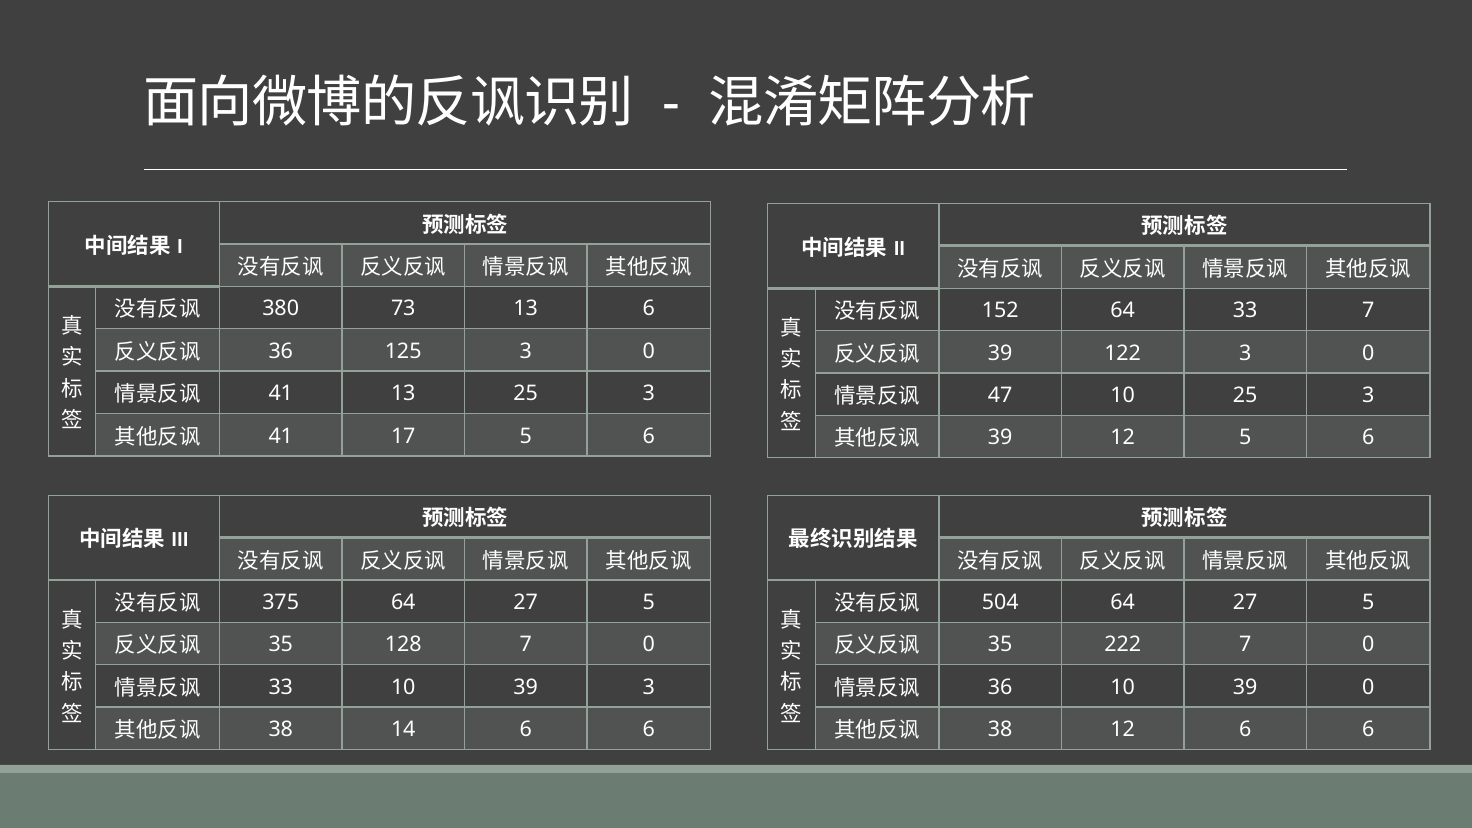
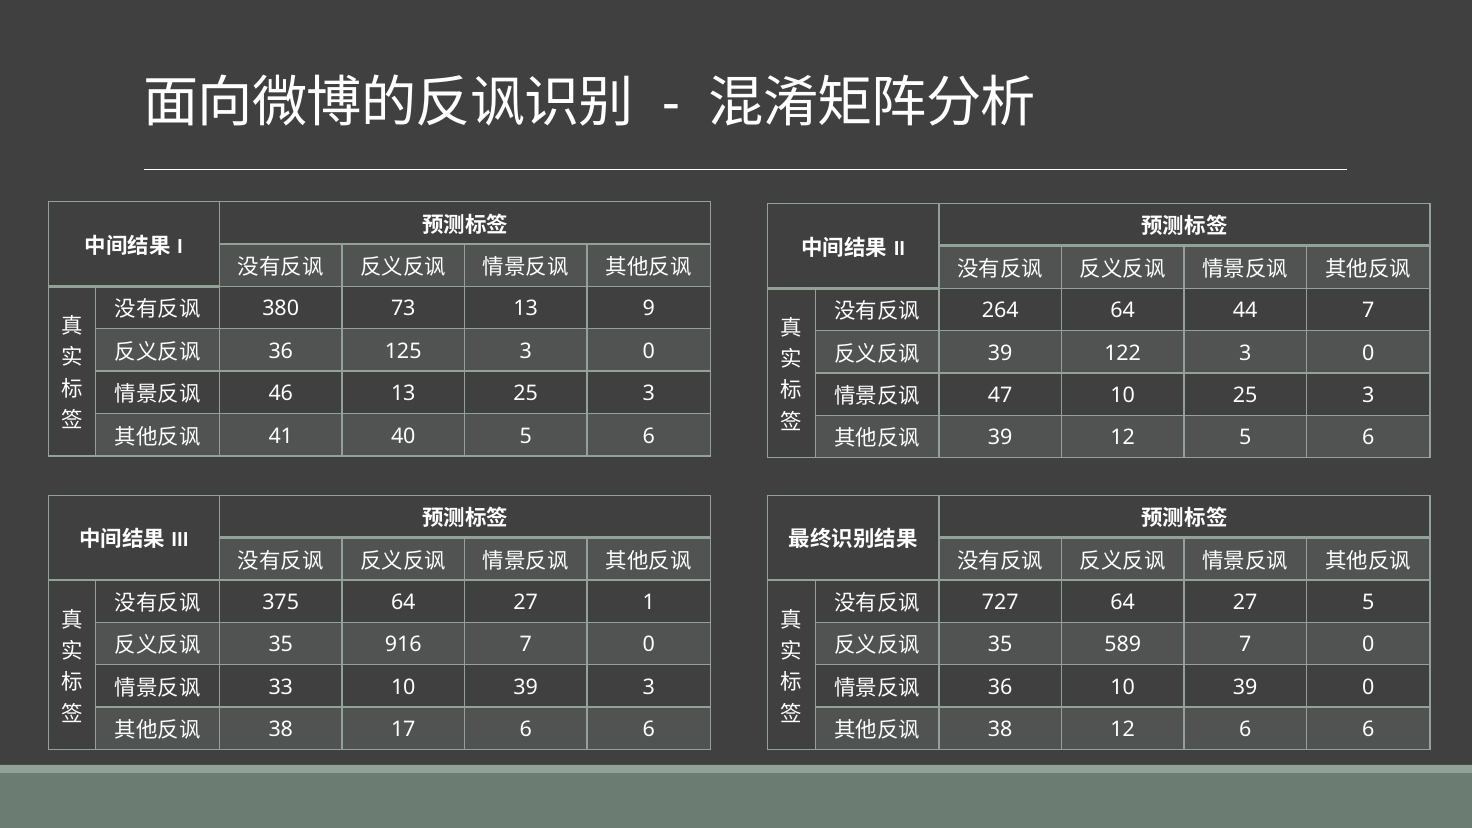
13 6: 6 -> 9 (649, 309)
152: 152 -> 264 (1000, 311)
64 33: 33 -> 44 (1245, 311)
41: 41 -> 46 (281, 394)
17: 17 -> 40 (403, 436)
375 64 27 5: 5 -> 1 (649, 602)
504: 504 -> 727 (1000, 602)
128: 128 -> 916 (403, 645)
222: 222 -> 589 (1123, 645)
14: 14 -> 17 (403, 730)
